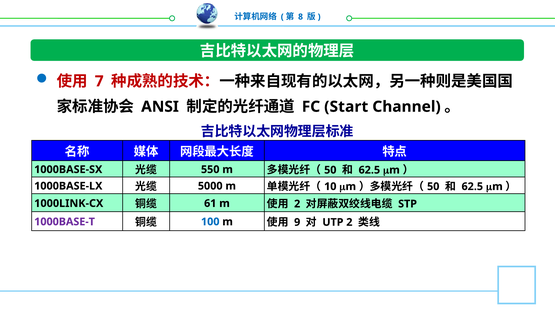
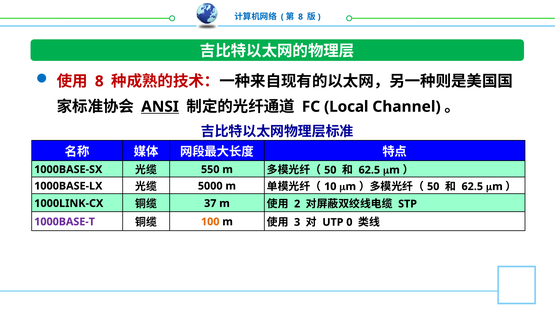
7: 7 -> 8 (99, 81)
ANSI underline: none -> present (160, 107)
Start: Start -> Local (346, 107)
61: 61 -> 37 (210, 203)
100 colour: blue -> orange (210, 222)
9: 9 -> 3 (297, 222)
UTP 2: 2 -> 0 (349, 222)
